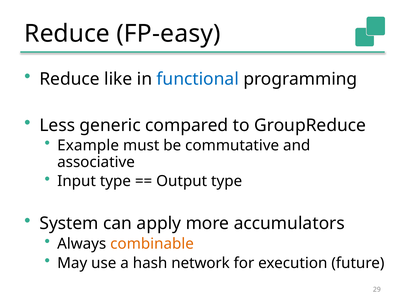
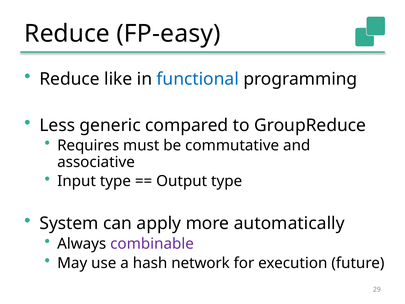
Example: Example -> Requires (88, 145)
accumulators: accumulators -> automatically (289, 223)
combinable colour: orange -> purple (152, 244)
